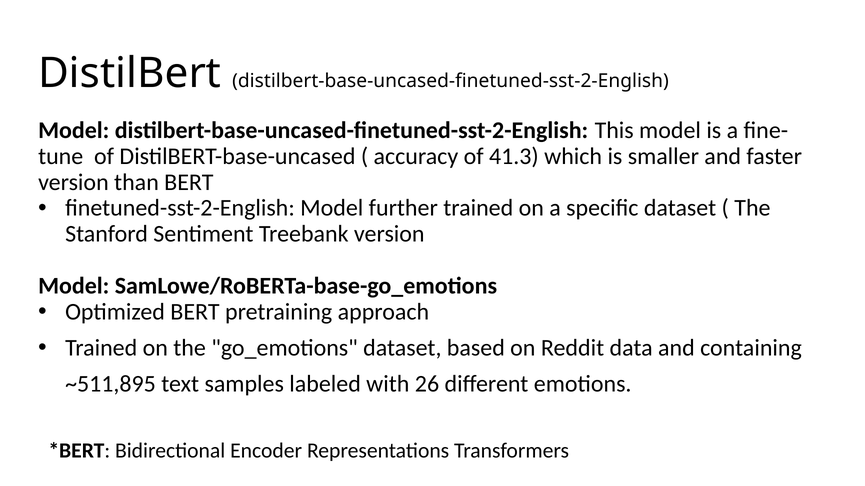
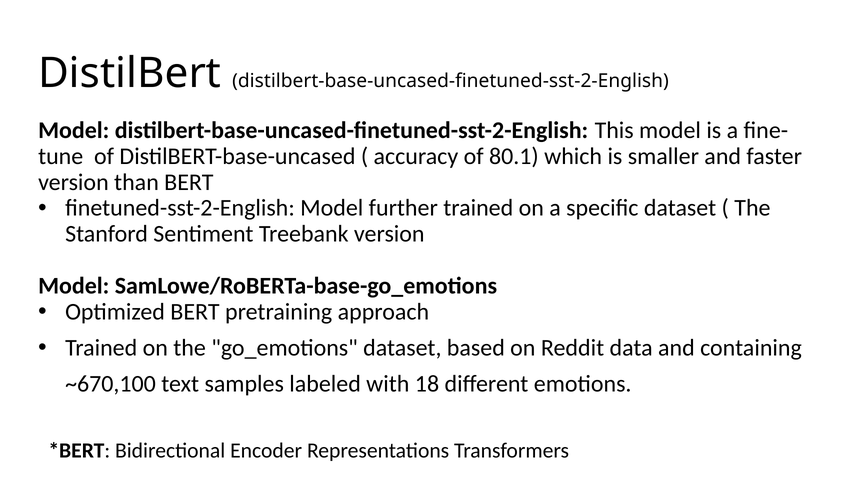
41.3: 41.3 -> 80.1 (514, 156)
~511,895: ~511,895 -> ~670,100 (111, 384)
26: 26 -> 18 (427, 384)
